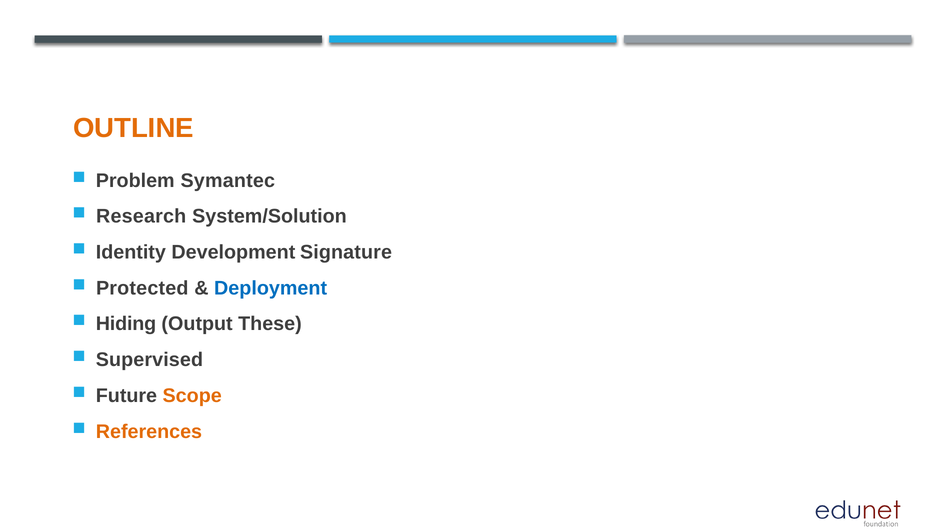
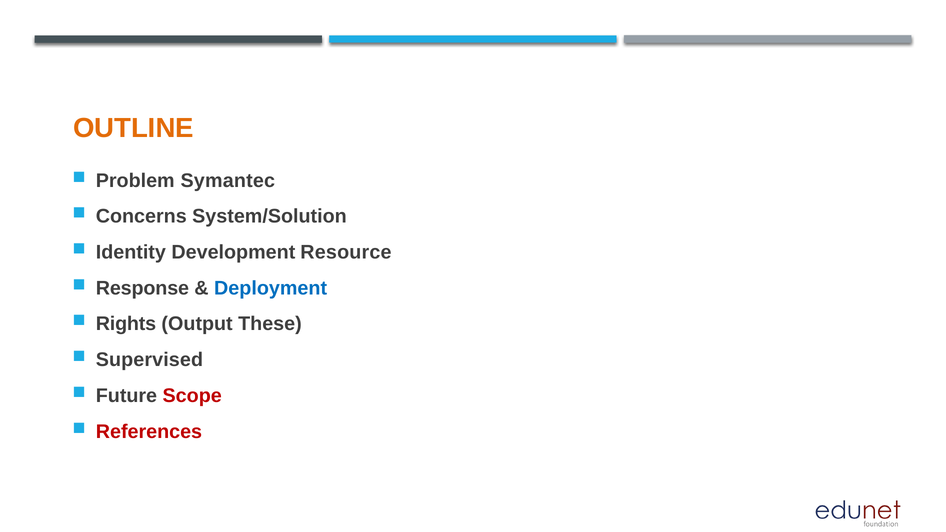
Research: Research -> Concerns (141, 216)
Signature: Signature -> Resource (346, 252)
Protected: Protected -> Response (142, 288)
Hiding: Hiding -> Rights (126, 324)
Scope colour: orange -> red (192, 396)
References colour: orange -> red (149, 432)
